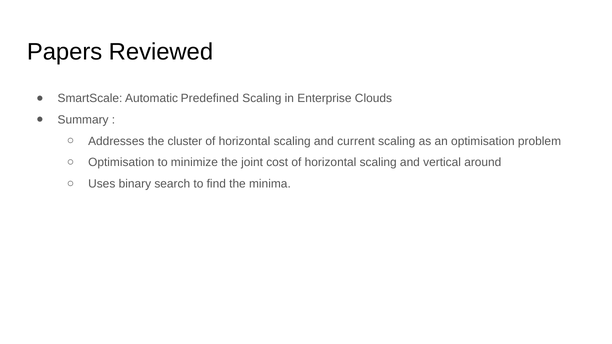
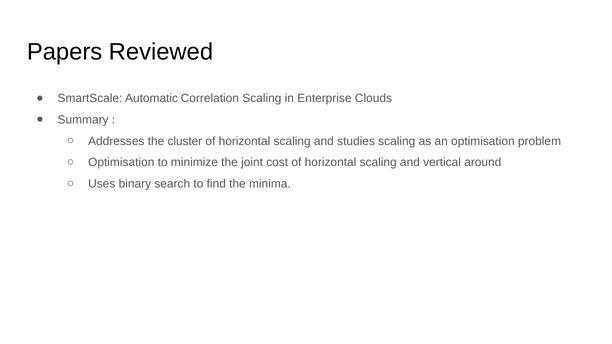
Predefined: Predefined -> Correlation (210, 98)
current: current -> studies (356, 141)
